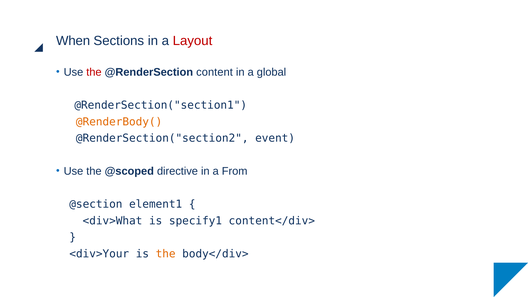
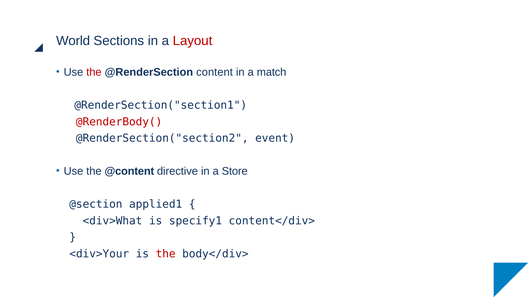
When: When -> World (73, 41)
global: global -> match (272, 72)
@RenderBody( colour: orange -> red (119, 122)
@scoped: @scoped -> @content (129, 171)
From: From -> Store (235, 171)
element1: element1 -> applied1 (156, 204)
the colour: orange -> red (166, 254)
